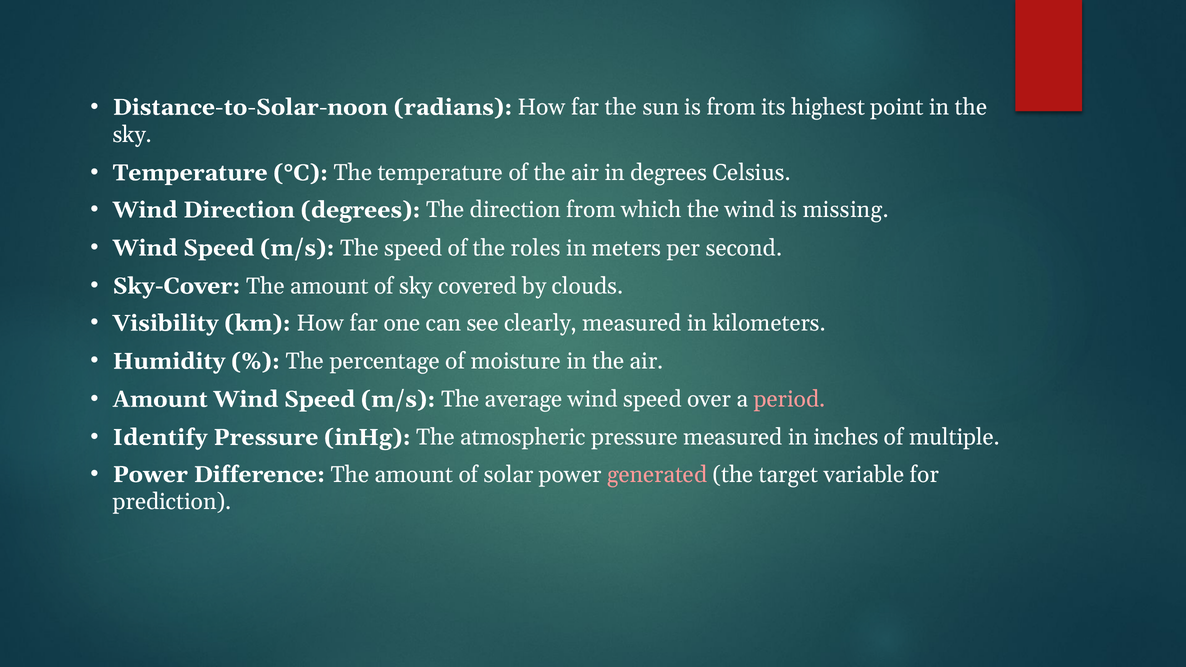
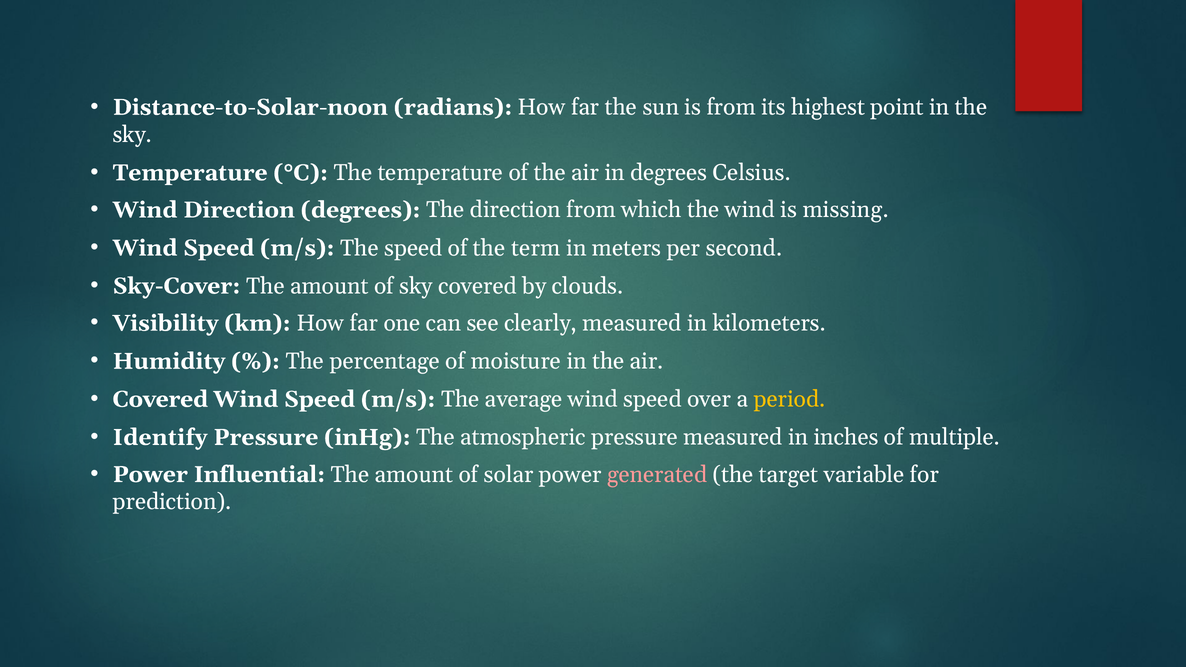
roles: roles -> term (536, 248)
Amount: Amount -> Covered (160, 399)
period colour: pink -> yellow (790, 399)
Difference: Difference -> Influential (260, 475)
